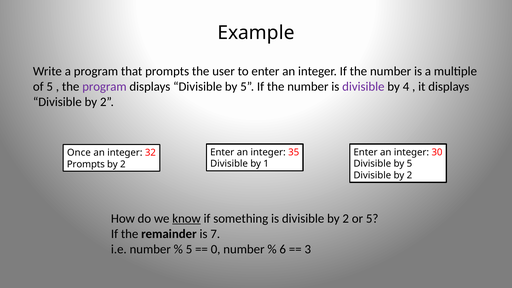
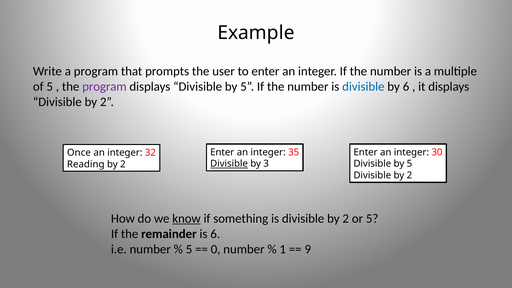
divisible colour: purple -> blue (363, 87)
by 4: 4 -> 6 (406, 87)
Divisible underline: none -> present (229, 164)
1: 1 -> 3 (266, 164)
Prompts: Prompts -> Reading (86, 164)
is 7: 7 -> 6 (215, 234)
6: 6 -> 1 (283, 249)
3: 3 -> 9 (308, 249)
